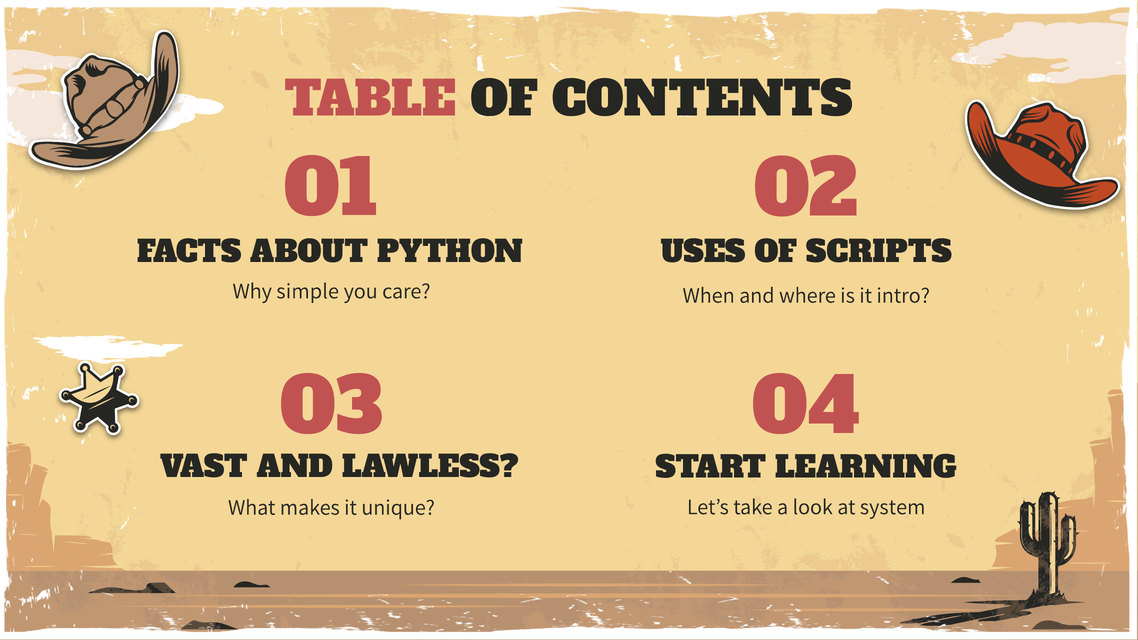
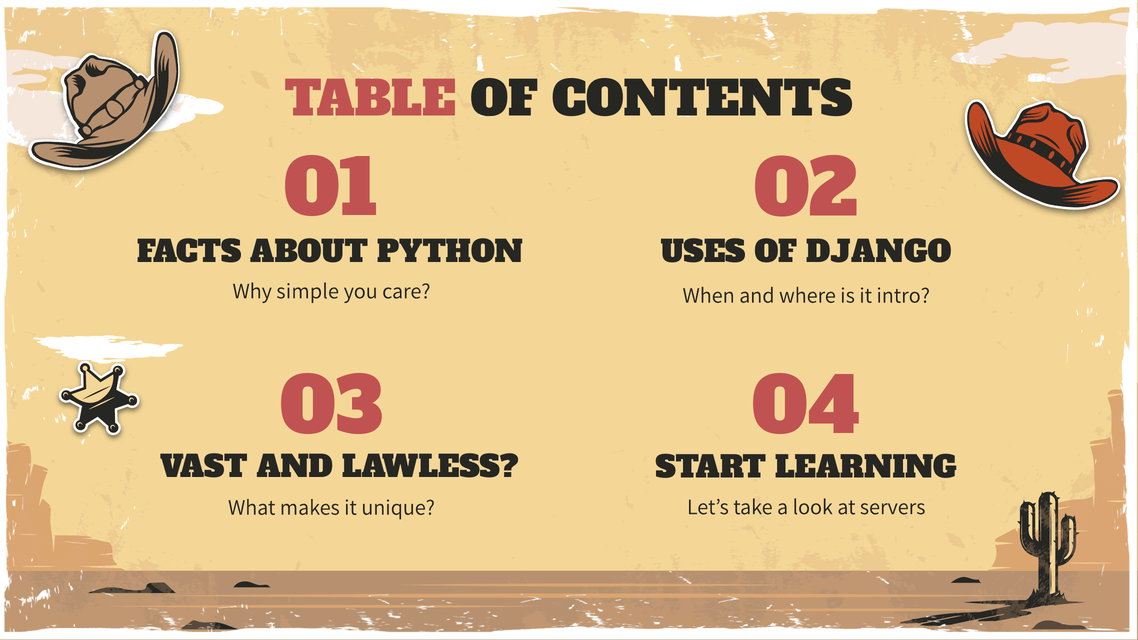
SCRIPTS: SCRIPTS -> DJANGO (879, 252)
system: system -> servers (893, 507)
